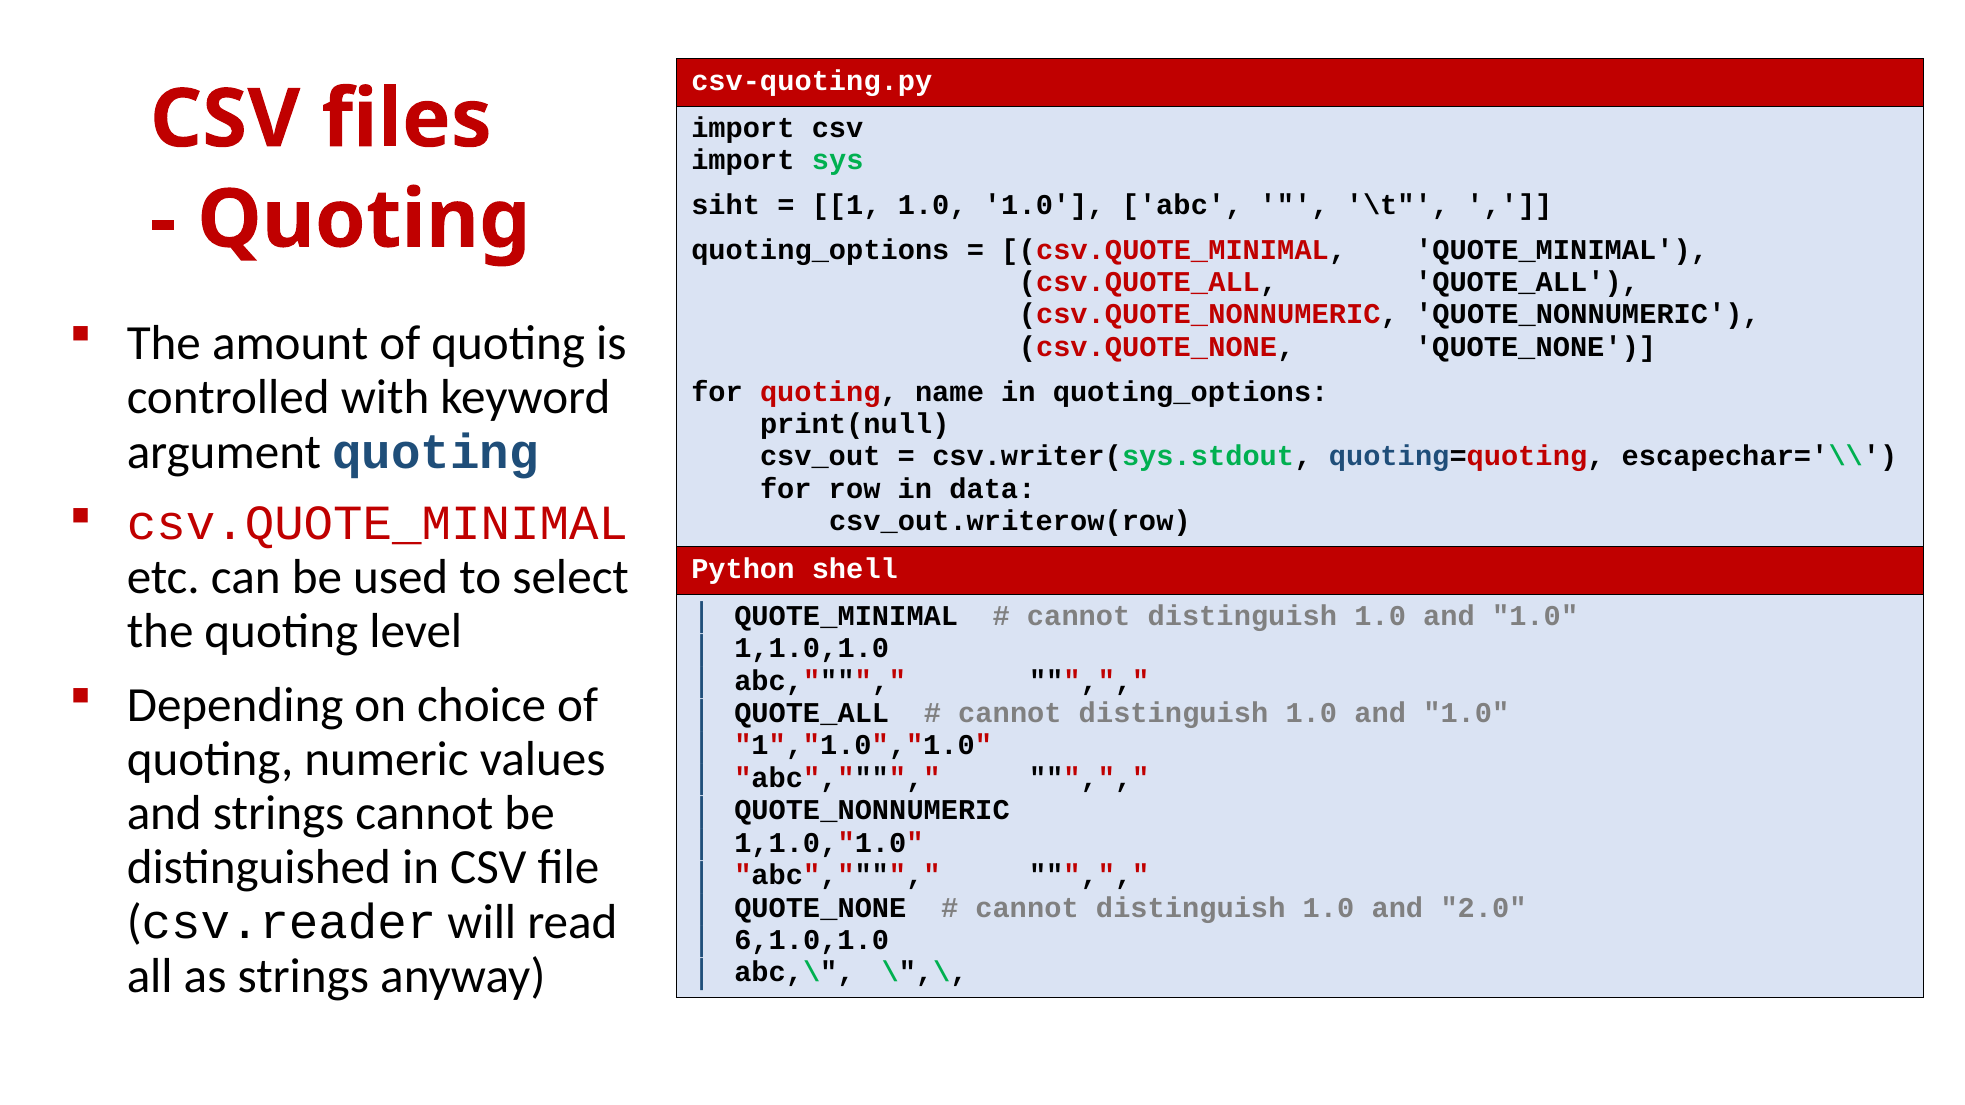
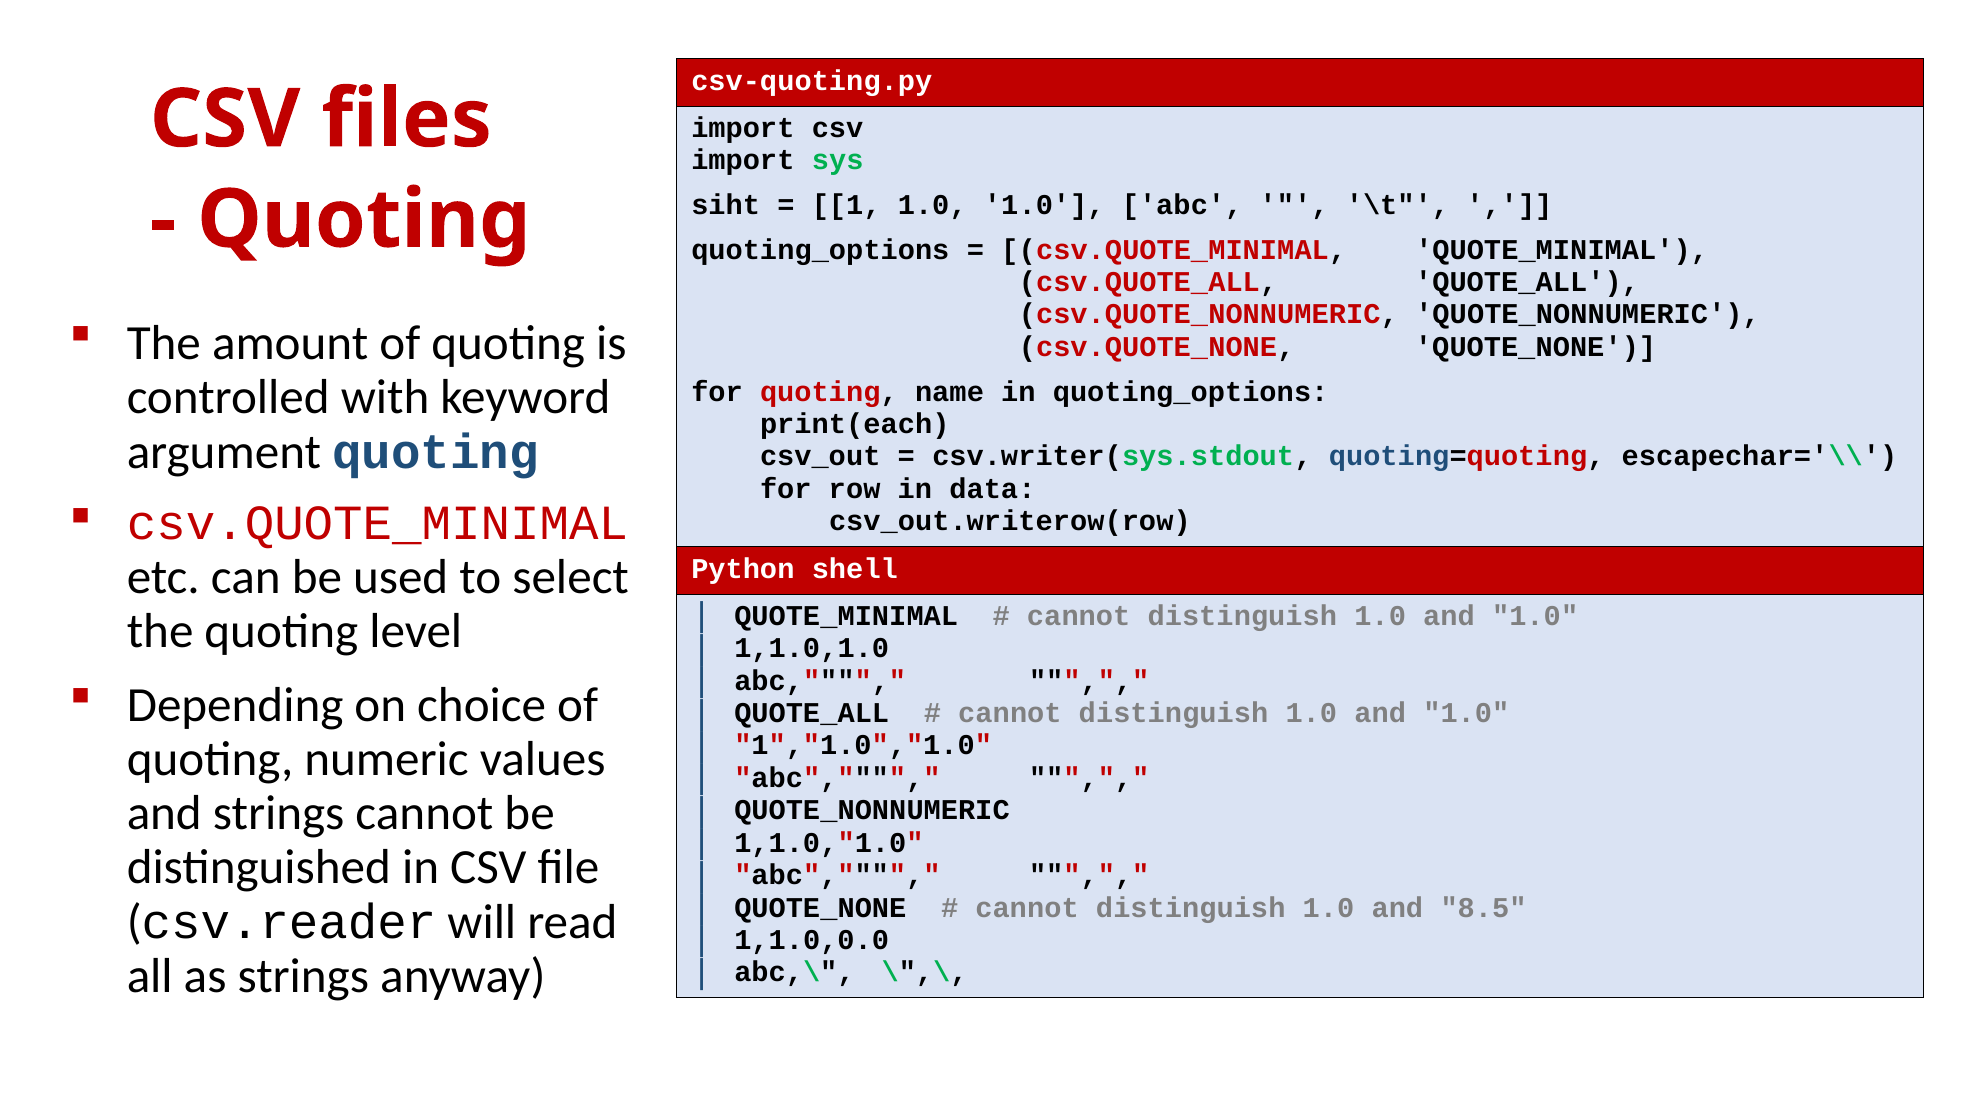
print(null: print(null -> print(each (855, 424)
2.0: 2.0 -> 8.5 (1483, 908)
6,1.0,1.0: 6,1.0,1.0 -> 1,1.0,0.0 (812, 940)
